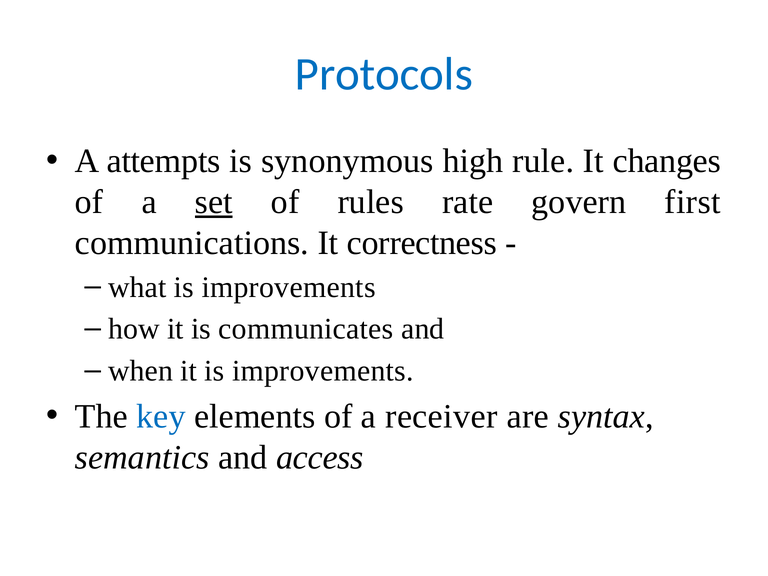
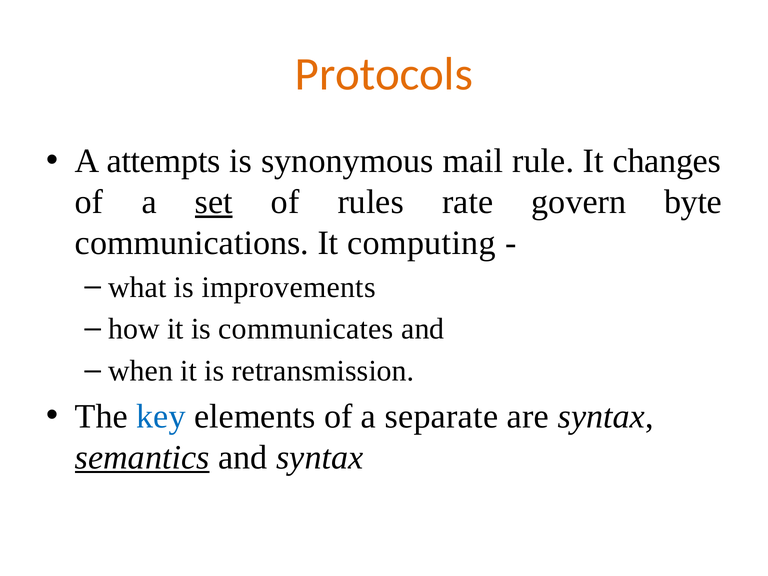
Protocols colour: blue -> orange (384, 74)
high: high -> mail (473, 161)
first: first -> byte (693, 202)
correctness: correctness -> computing (422, 243)
it is improvements: improvements -> retransmission (323, 371)
receiver: receiver -> separate (441, 416)
semantics underline: none -> present (142, 457)
and access: access -> syntax (320, 457)
